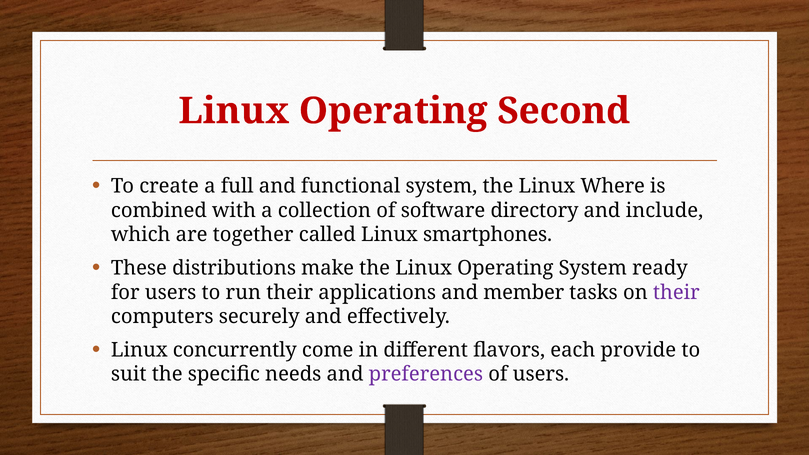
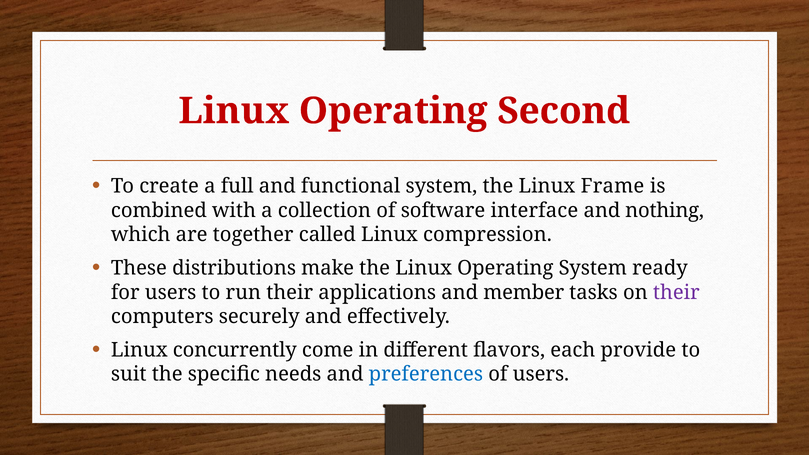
Where: Where -> Frame (612, 186)
directory: directory -> interface (534, 211)
include: include -> nothing (665, 211)
smartphones: smartphones -> compression (487, 235)
preferences colour: purple -> blue (426, 374)
